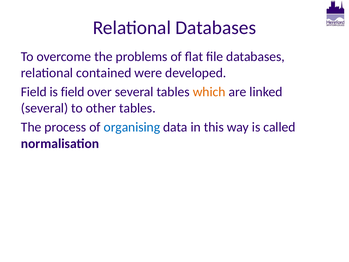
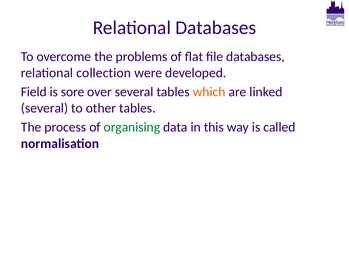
contained: contained -> collection (104, 73)
is field: field -> sore (73, 92)
organising colour: blue -> green (132, 127)
